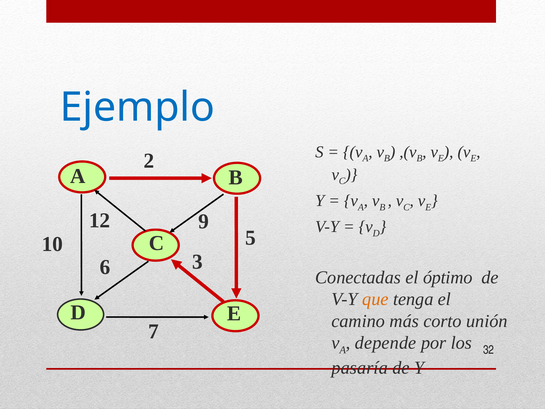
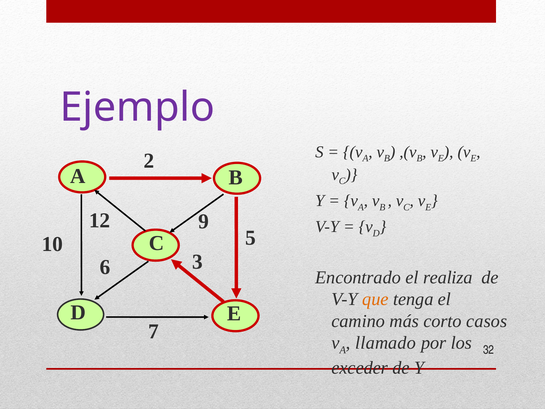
Ejemplo colour: blue -> purple (137, 107)
Conectadas: Conectadas -> Encontrado (358, 277)
óptimo: óptimo -> realiza (448, 277)
unión: unión -> casos (487, 321)
depende: depende -> llamado (386, 343)
pasaría: pasaría -> exceder (360, 367)
